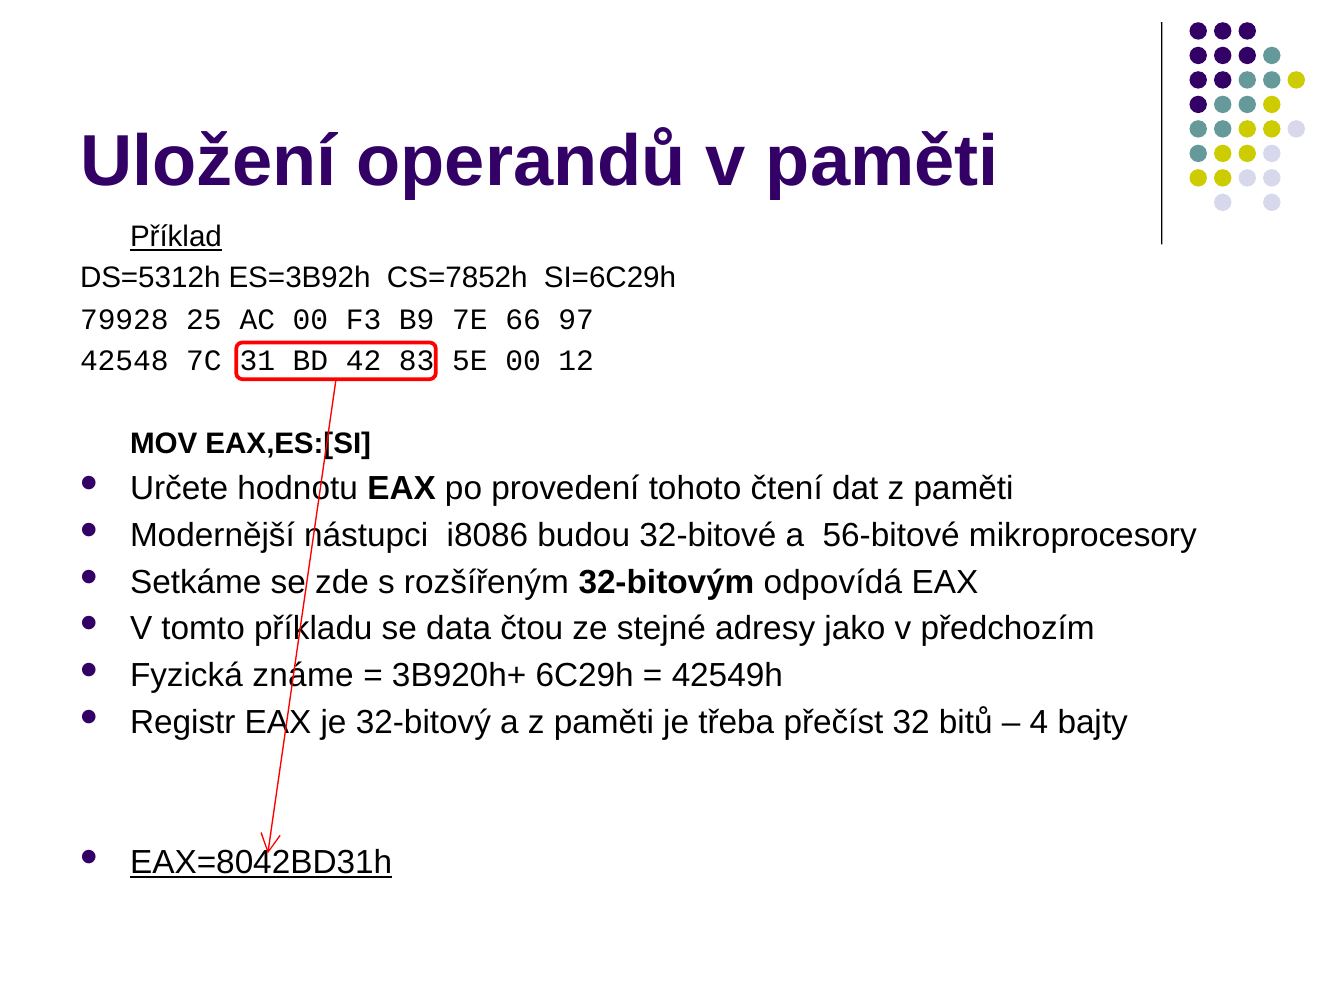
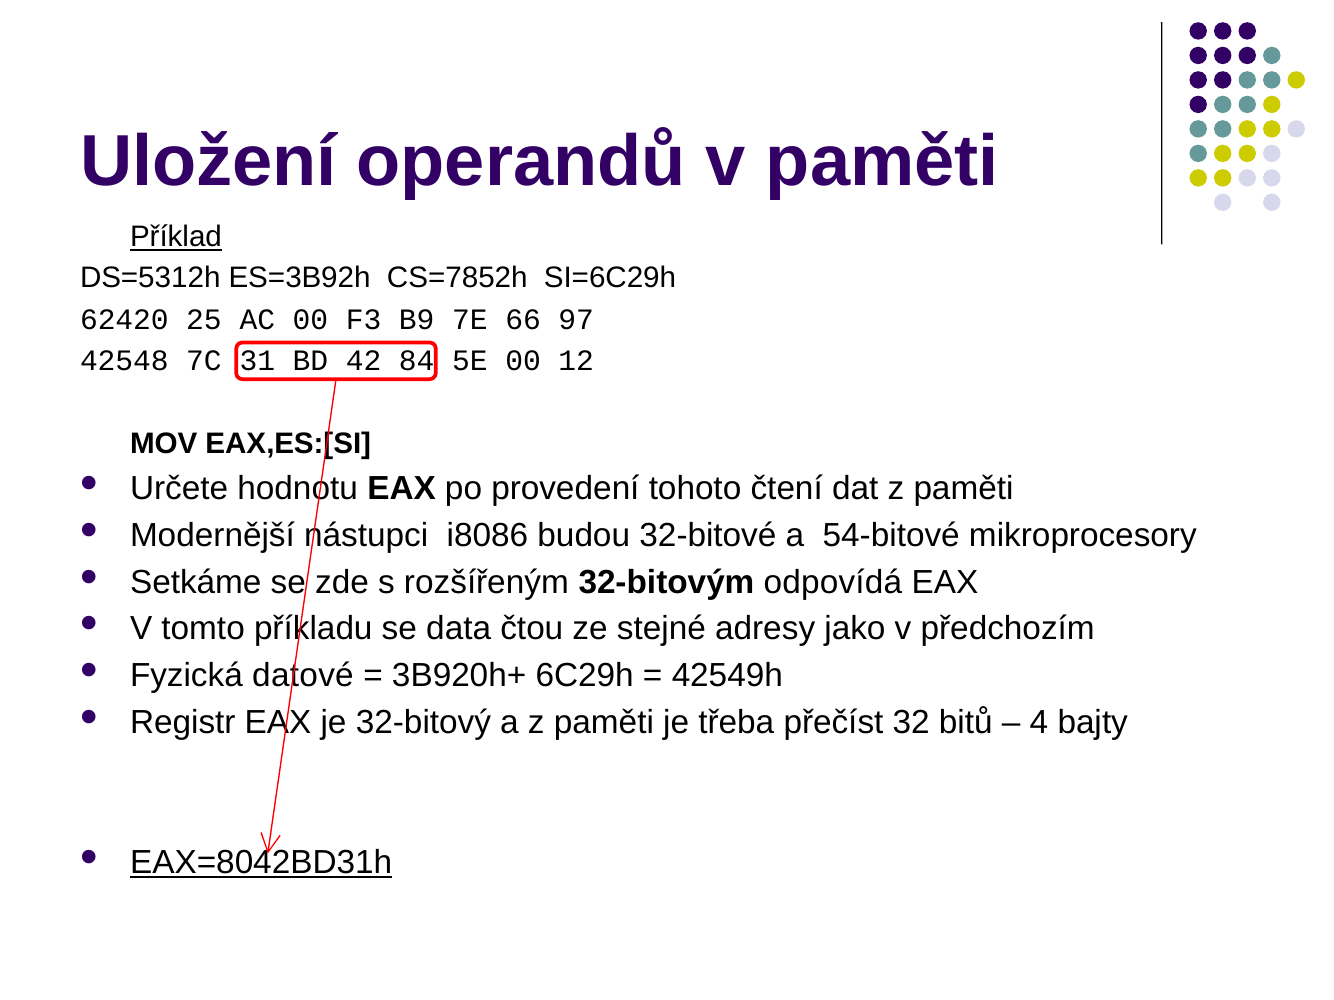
79928: 79928 -> 62420 (124, 320)
83: 83 -> 84 (417, 361)
56-bitové: 56-bitové -> 54-bitové (891, 536)
známe: známe -> datové (303, 676)
